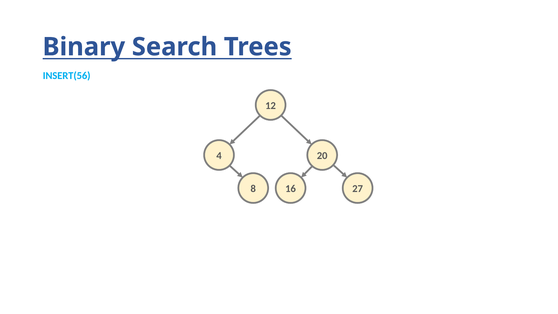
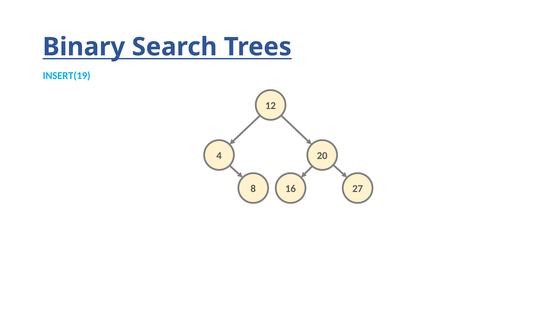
INSERT(56: INSERT(56 -> INSERT(19 (67, 76)
